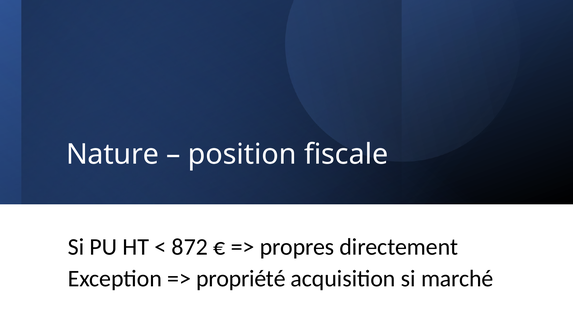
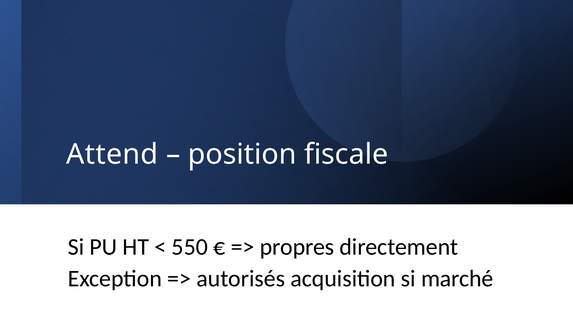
Nature: Nature -> Attend (112, 154)
872: 872 -> 550 (190, 247)
propriété: propriété -> autorisés (241, 279)
